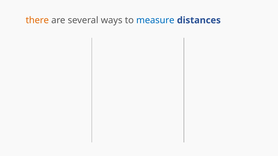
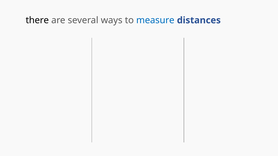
there colour: orange -> black (37, 20)
